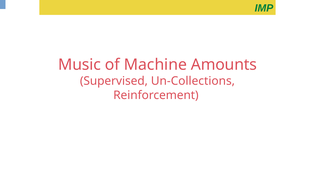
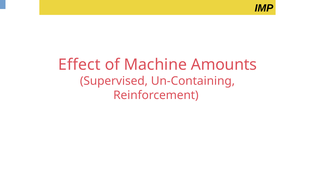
IMP colour: green -> black (264, 8)
Music: Music -> Effect (79, 65)
Un-Collections: Un-Collections -> Un-Containing (193, 81)
